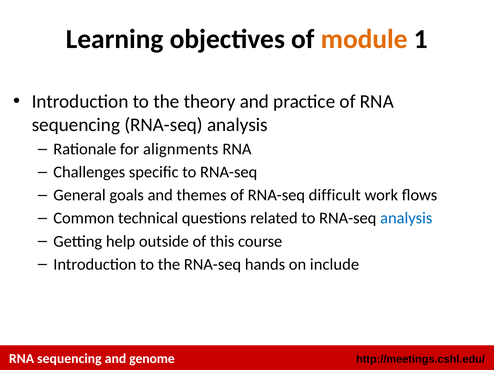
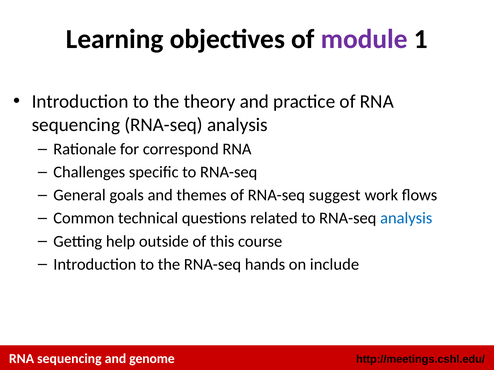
module colour: orange -> purple (364, 39)
alignments: alignments -> correspond (181, 149)
difficult: difficult -> suggest (335, 195)
